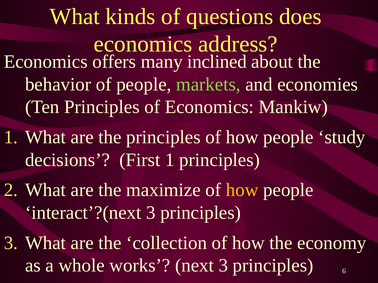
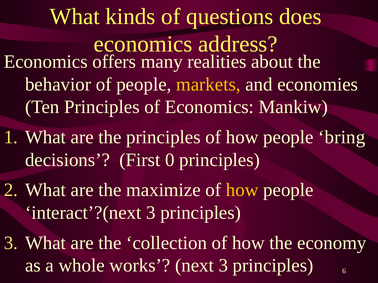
inclined: inclined -> realities (217, 62)
markets colour: light green -> yellow (208, 84)
study: study -> bring (342, 137)
First 1: 1 -> 0 (170, 160)
